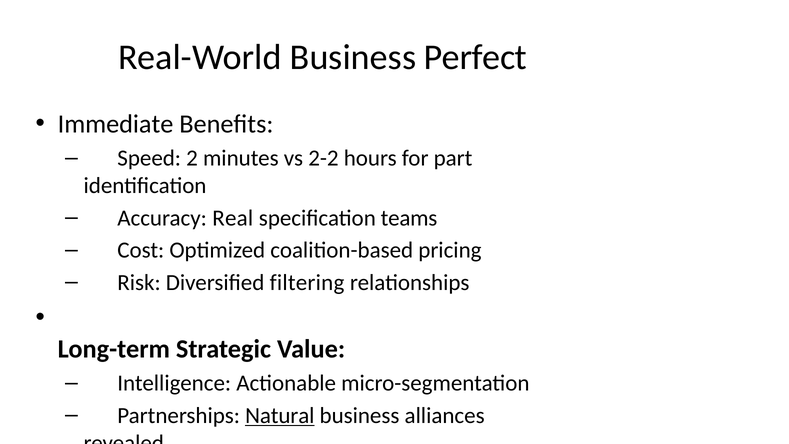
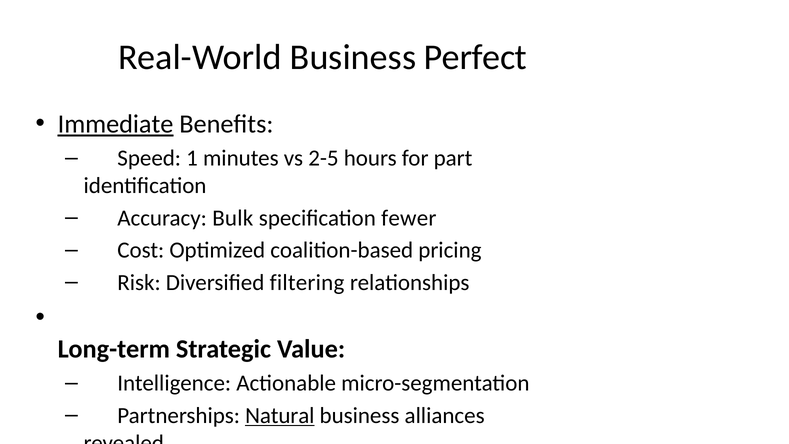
Immediate underline: none -> present (116, 124)
2: 2 -> 1 (192, 158)
2-2: 2-2 -> 2-5 (323, 158)
Real: Real -> Bulk (233, 218)
teams: teams -> fewer (409, 218)
